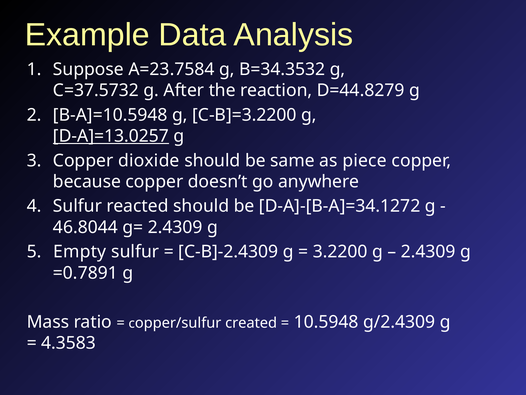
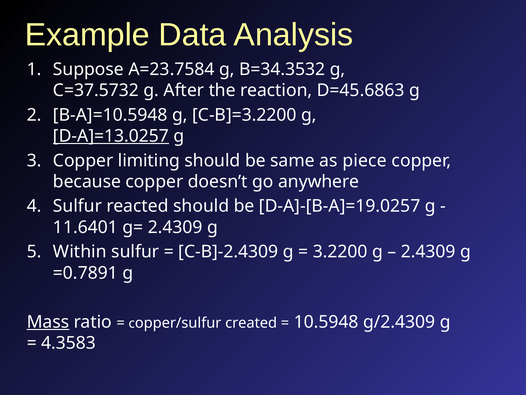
D=44.8279: D=44.8279 -> D=45.6863 (361, 90)
dioxide: dioxide -> limiting (149, 160)
D-A]-[B-A]=34.1272: D-A]-[B-A]=34.1272 -> D-A]-[B-A]=19.0257 (340, 206)
46.8044: 46.8044 -> 11.6401 (85, 227)
Empty: Empty -> Within (80, 251)
Mass underline: none -> present (48, 322)
